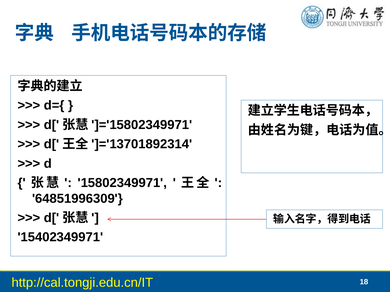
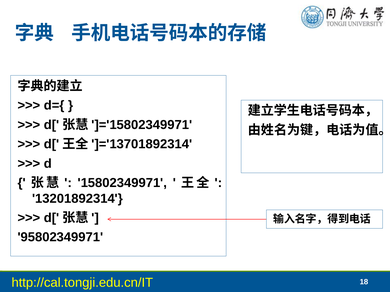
64851996309: 64851996309 -> 13201892314 (78, 199)
15402349971: 15402349971 -> 95802349971 (60, 238)
